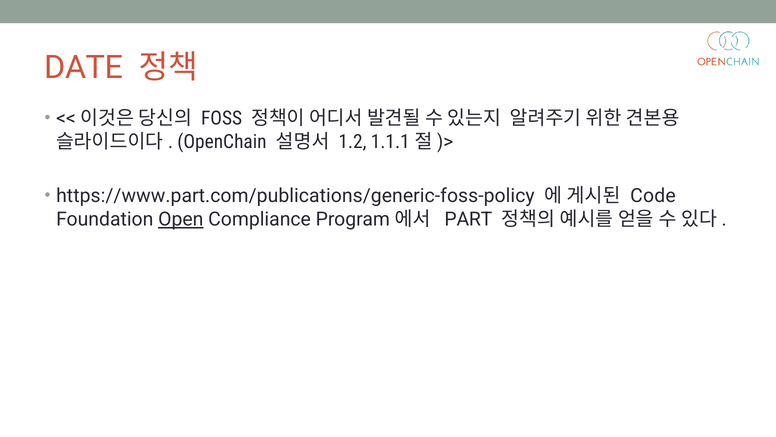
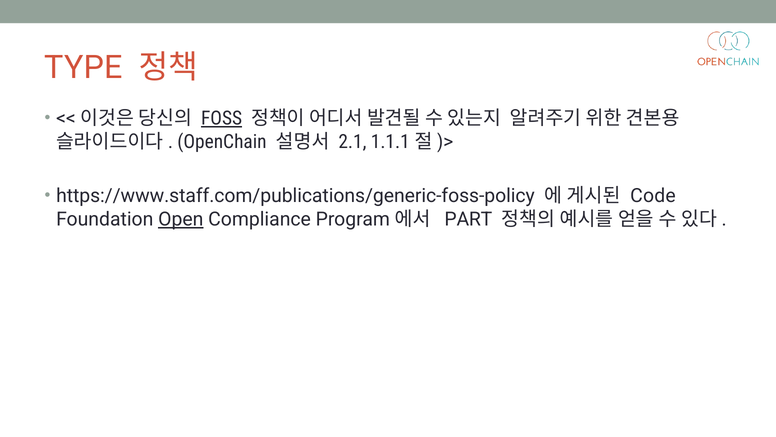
DATE: DATE -> TYPE (84, 68)
FOSS underline: none -> present (222, 118)
1.2: 1.2 -> 2.1 (352, 141)
https://www.part.com/publications/generic-foss-policy: https://www.part.com/publications/generic-foss-policy -> https://www.staff.com/publications/generic-foss-policy (295, 196)
